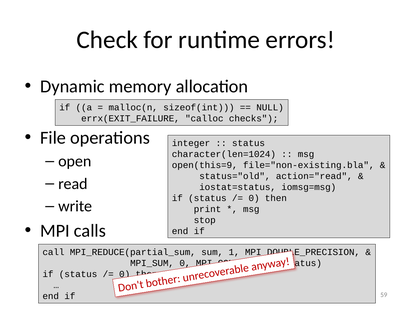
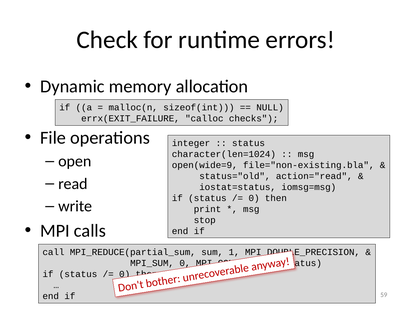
open(this=9: open(this=9 -> open(wide=9 (205, 165)
